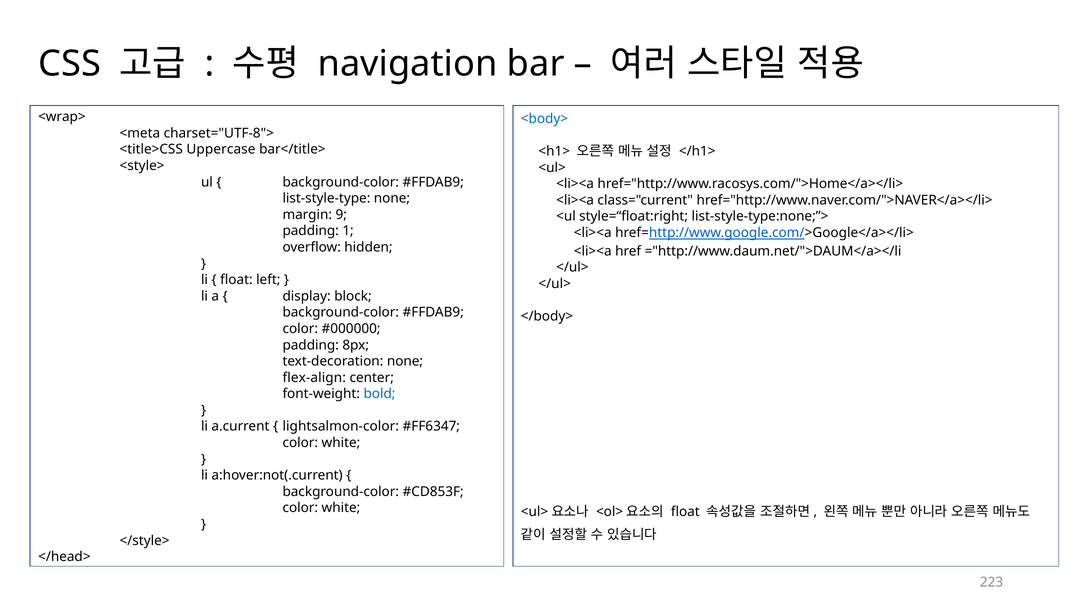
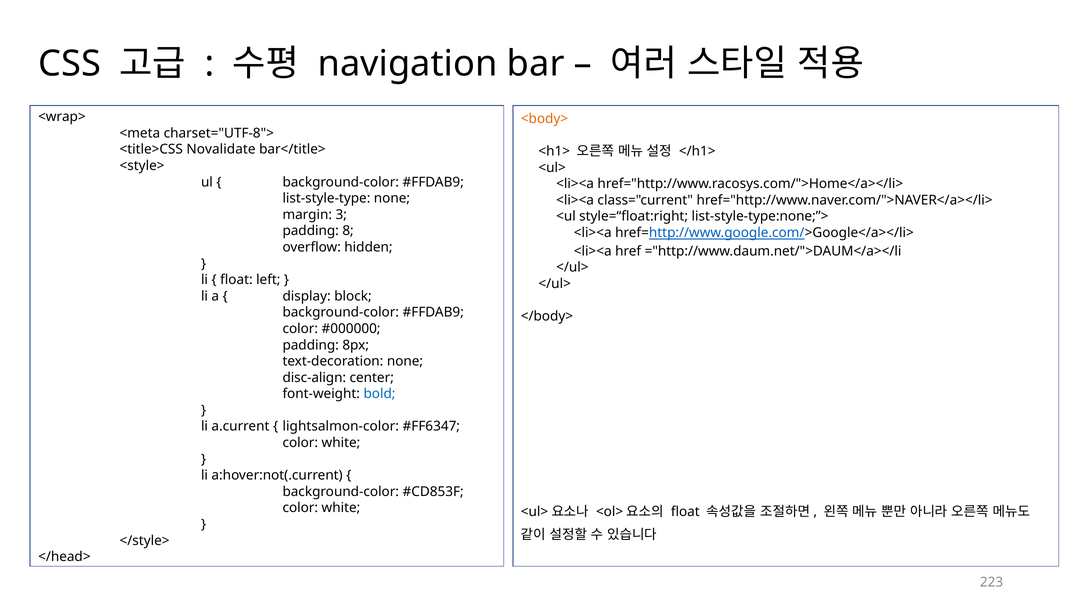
<body> colour: blue -> orange (544, 119)
Uppercase: Uppercase -> Novalidate (221, 149)
9: 9 -> 3 (341, 215)
1: 1 -> 8 (348, 231)
flex-align: flex-align -> disc-align (314, 378)
